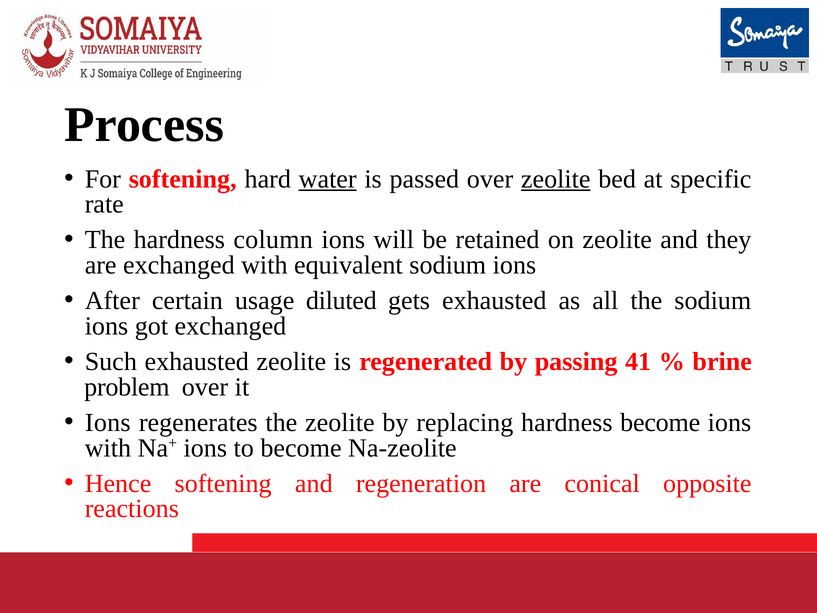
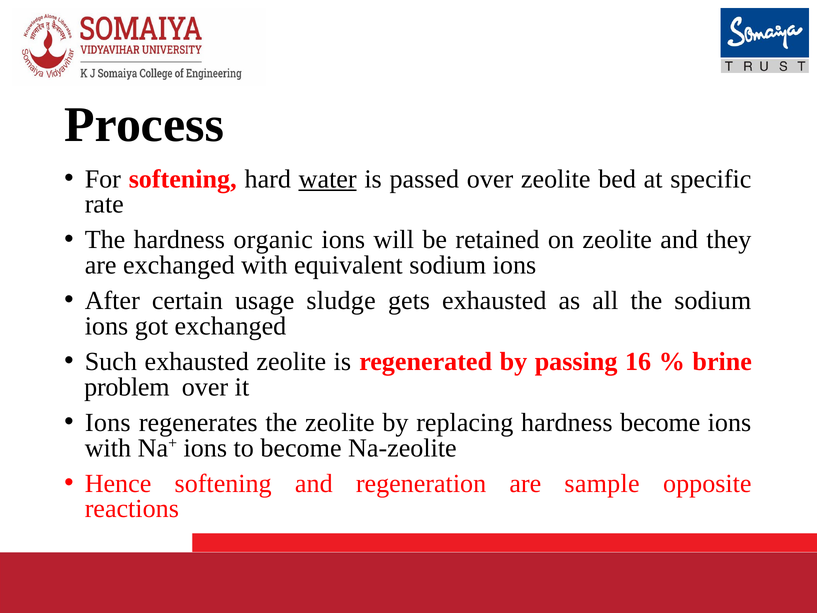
zeolite underline: present -> none (556, 179)
column: column -> organic (273, 240)
diluted: diluted -> sludge (341, 301)
41: 41 -> 16 (638, 362)
conical: conical -> sample (602, 483)
